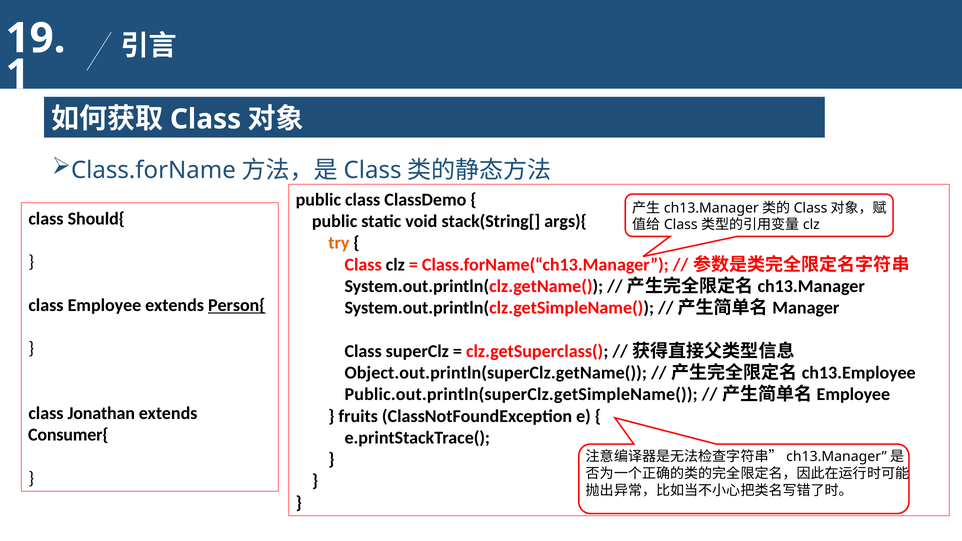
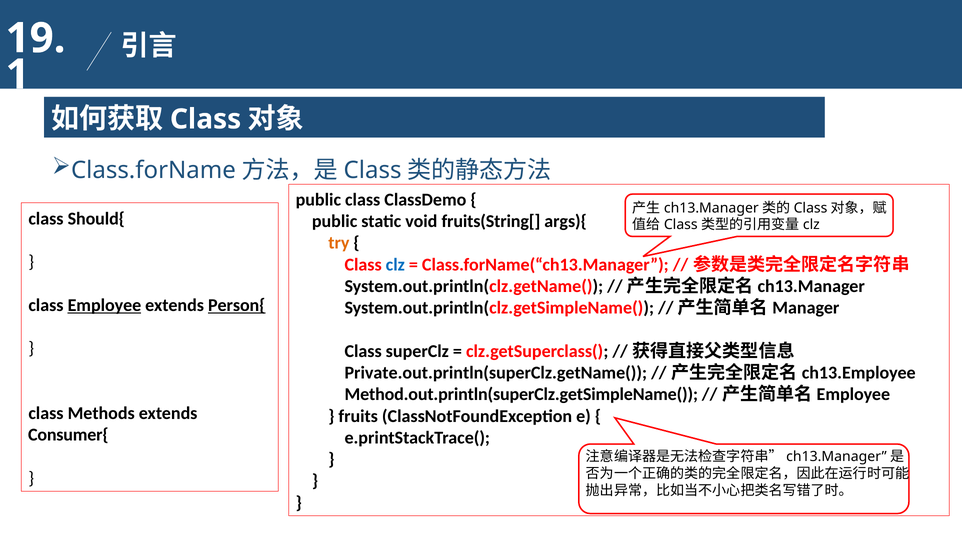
stack(String[: stack(String[ -> fruits(String[ (491, 221)
clz colour: black -> blue (395, 265)
Employee underline: none -> present (104, 305)
Object.out.println(superClz.getName(: Object.out.println(superClz.getName( -> Private.out.println(superClz.getName( (496, 373)
Public.out.println(superClz.getSimpleName(: Public.out.println(superClz.getSimpleName( -> Method.out.println(superClz.getSimpleName( (521, 395)
Jonathan: Jonathan -> Methods (101, 413)
